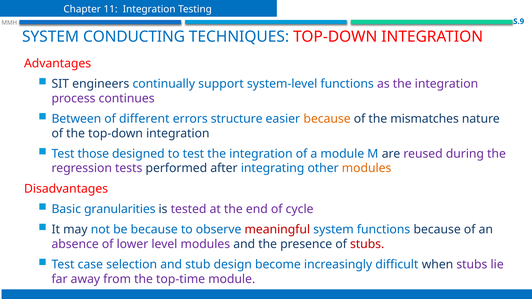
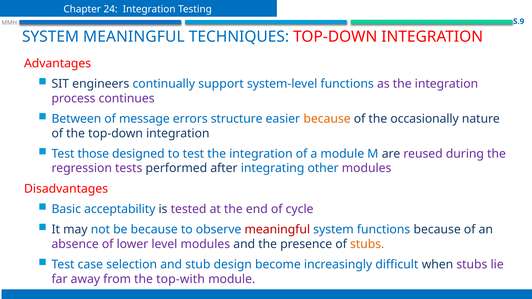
11: 11 -> 24 (111, 9)
SYSTEM CONDUCTING: CONDUCTING -> MEANINGFUL (134, 37)
different: different -> message (144, 119)
mismatches: mismatches -> occasionally (425, 119)
modules colour: orange -> purple (367, 168)
granularities: granularities -> acceptability (120, 209)
stubs colour: red -> orange (367, 244)
top-time: top-time -> top-with (181, 279)
